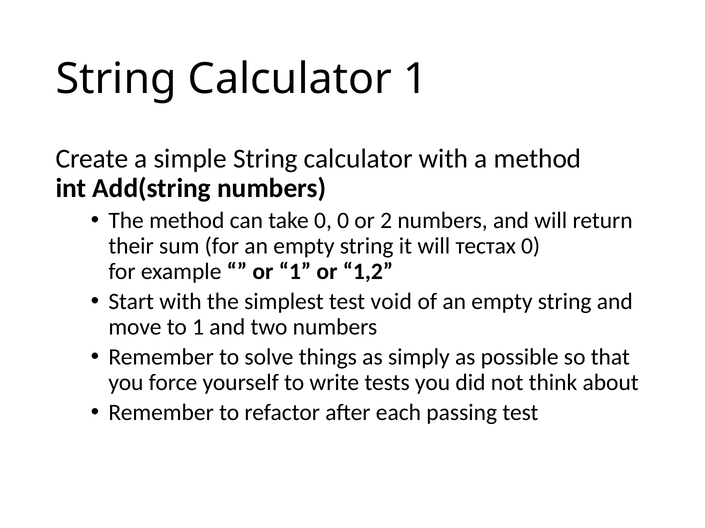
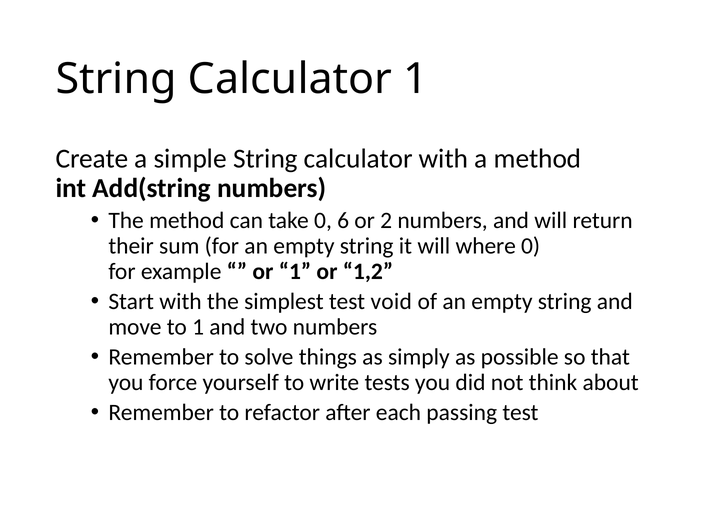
0 0: 0 -> 6 (343, 221)
тестах: тестах -> where (486, 246)
